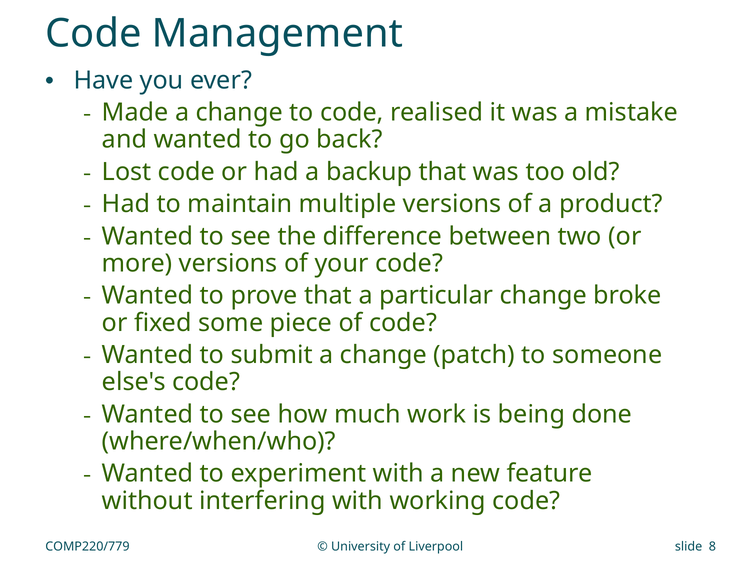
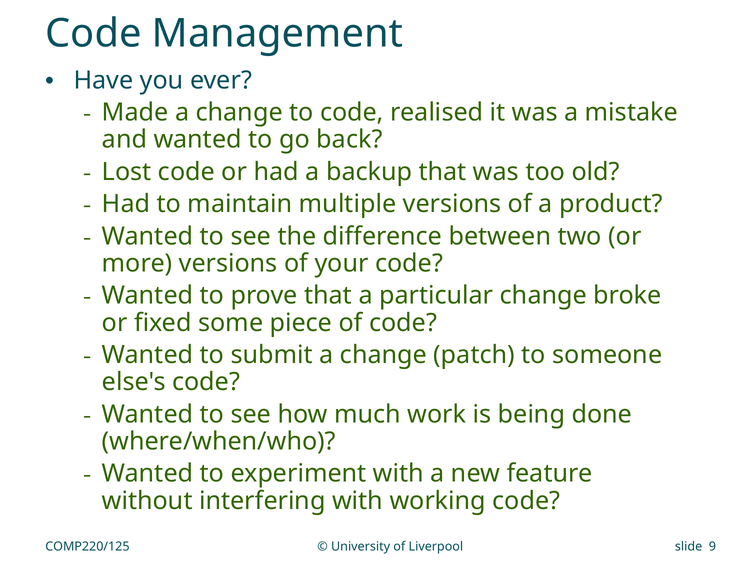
COMP220/779: COMP220/779 -> COMP220/125 (87, 547)
8: 8 -> 9 (712, 547)
